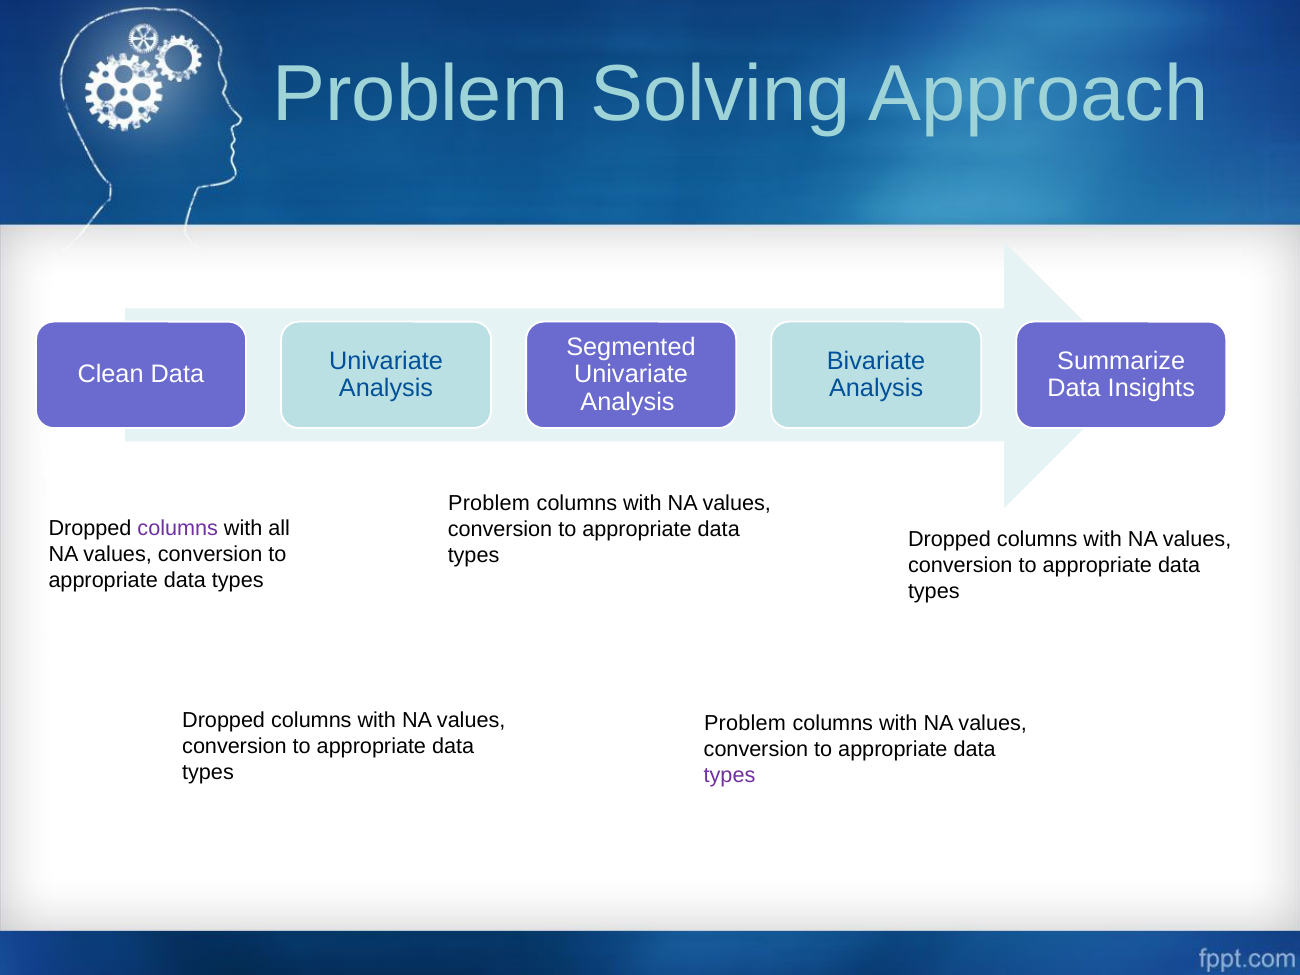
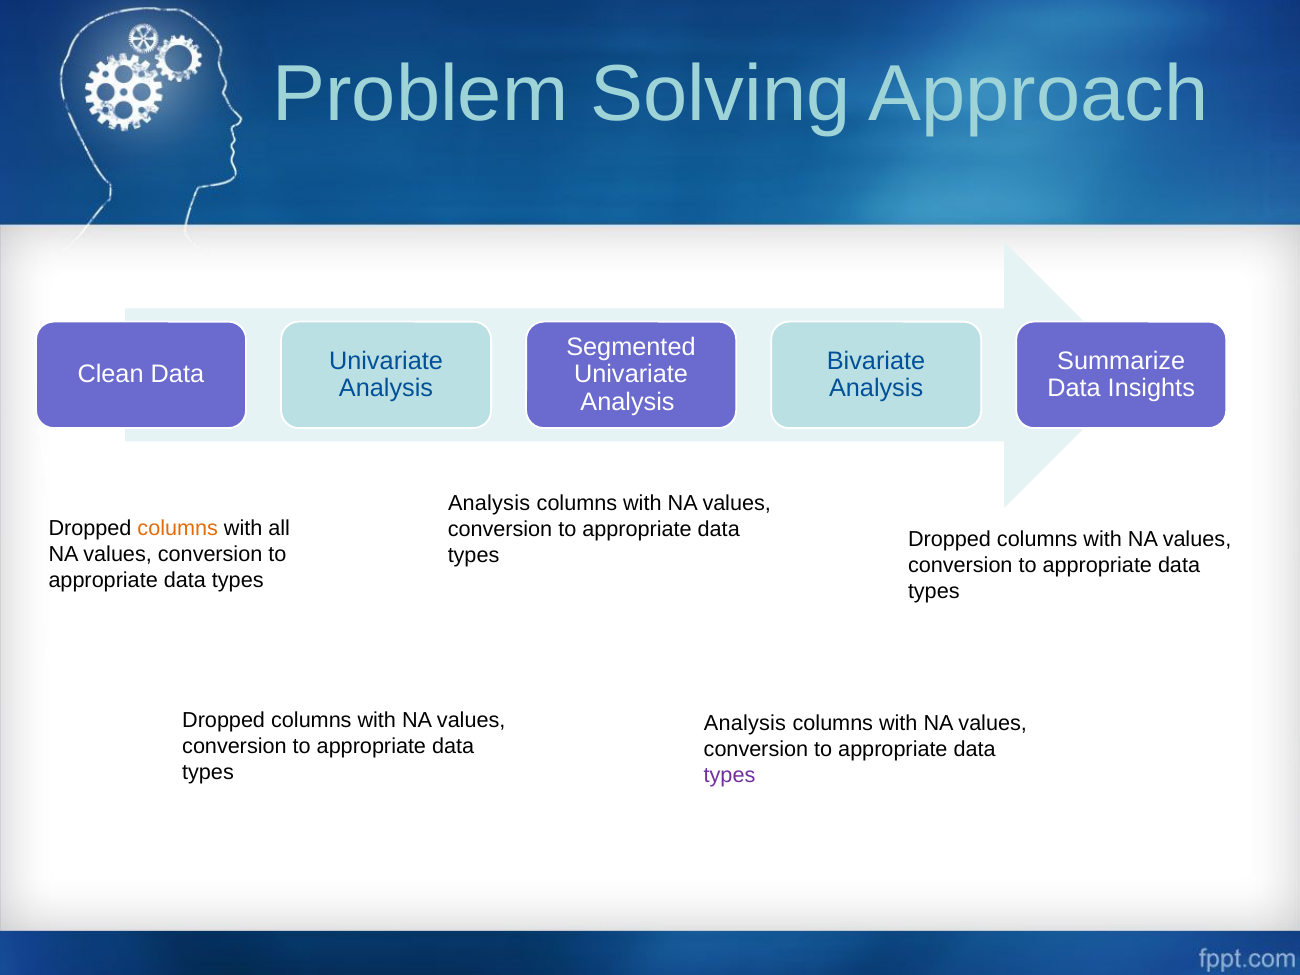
Problem: Problem -> Analysis (489, 504)
columns colour: purple -> orange (178, 529)
Problem: Problem -> Analysis (745, 724)
